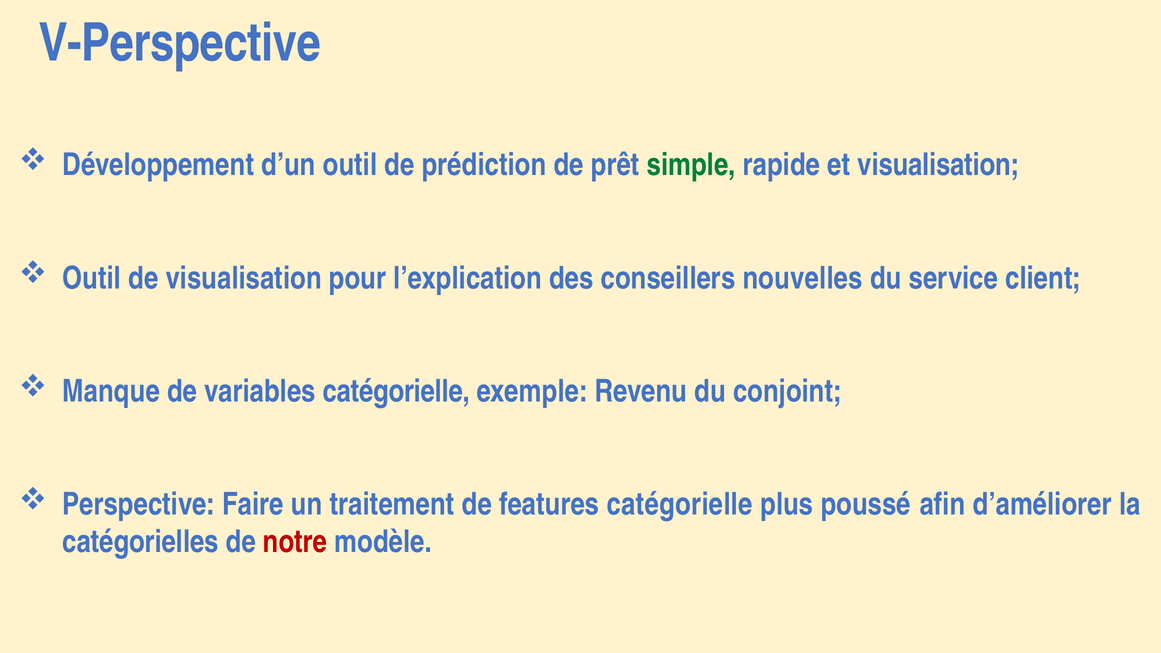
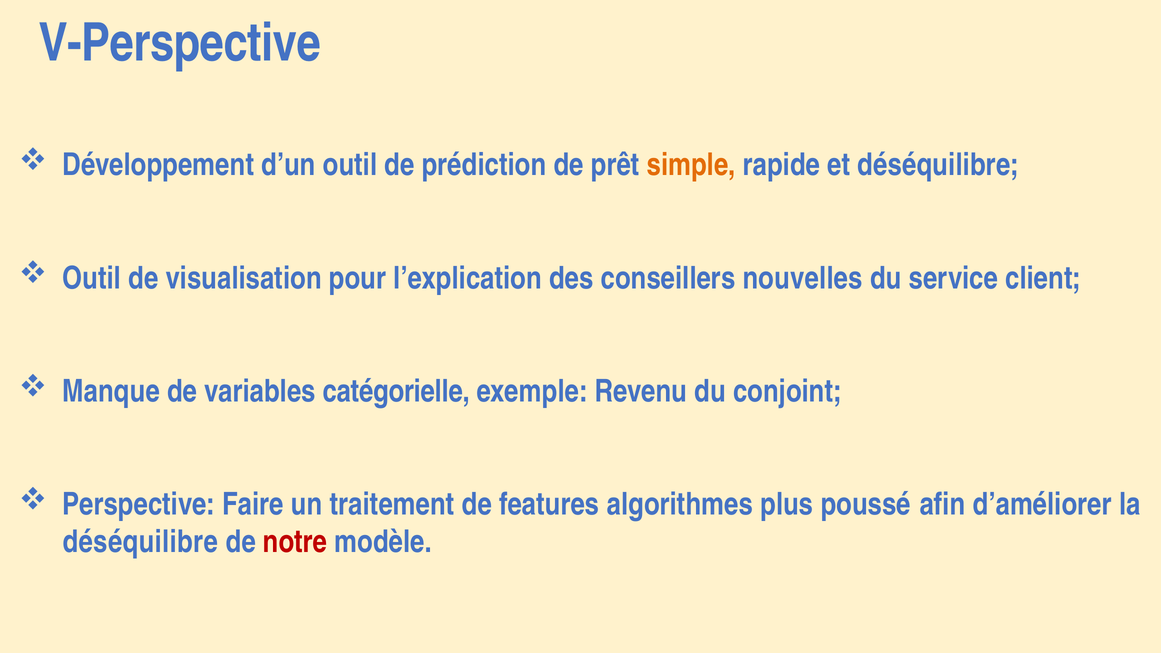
simple colour: green -> orange (691, 165)
et visualisation: visualisation -> déséquilibre (938, 165)
features catégorielle: catégorielle -> algorithmes (680, 504)
catégorielles: catégorielles -> déséquilibre (140, 542)
